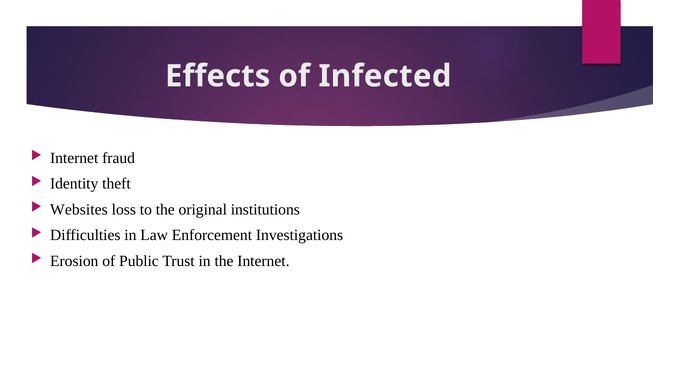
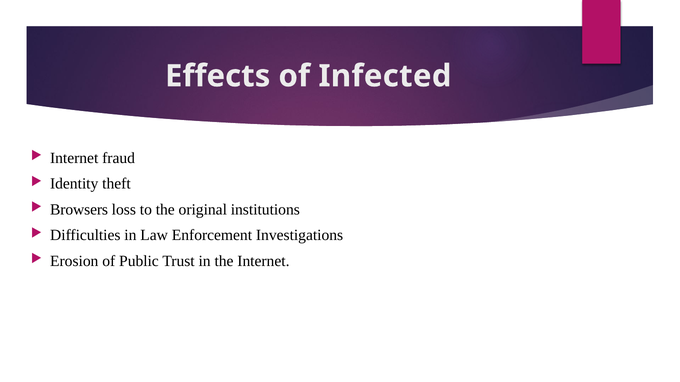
Websites: Websites -> Browsers (79, 210)
